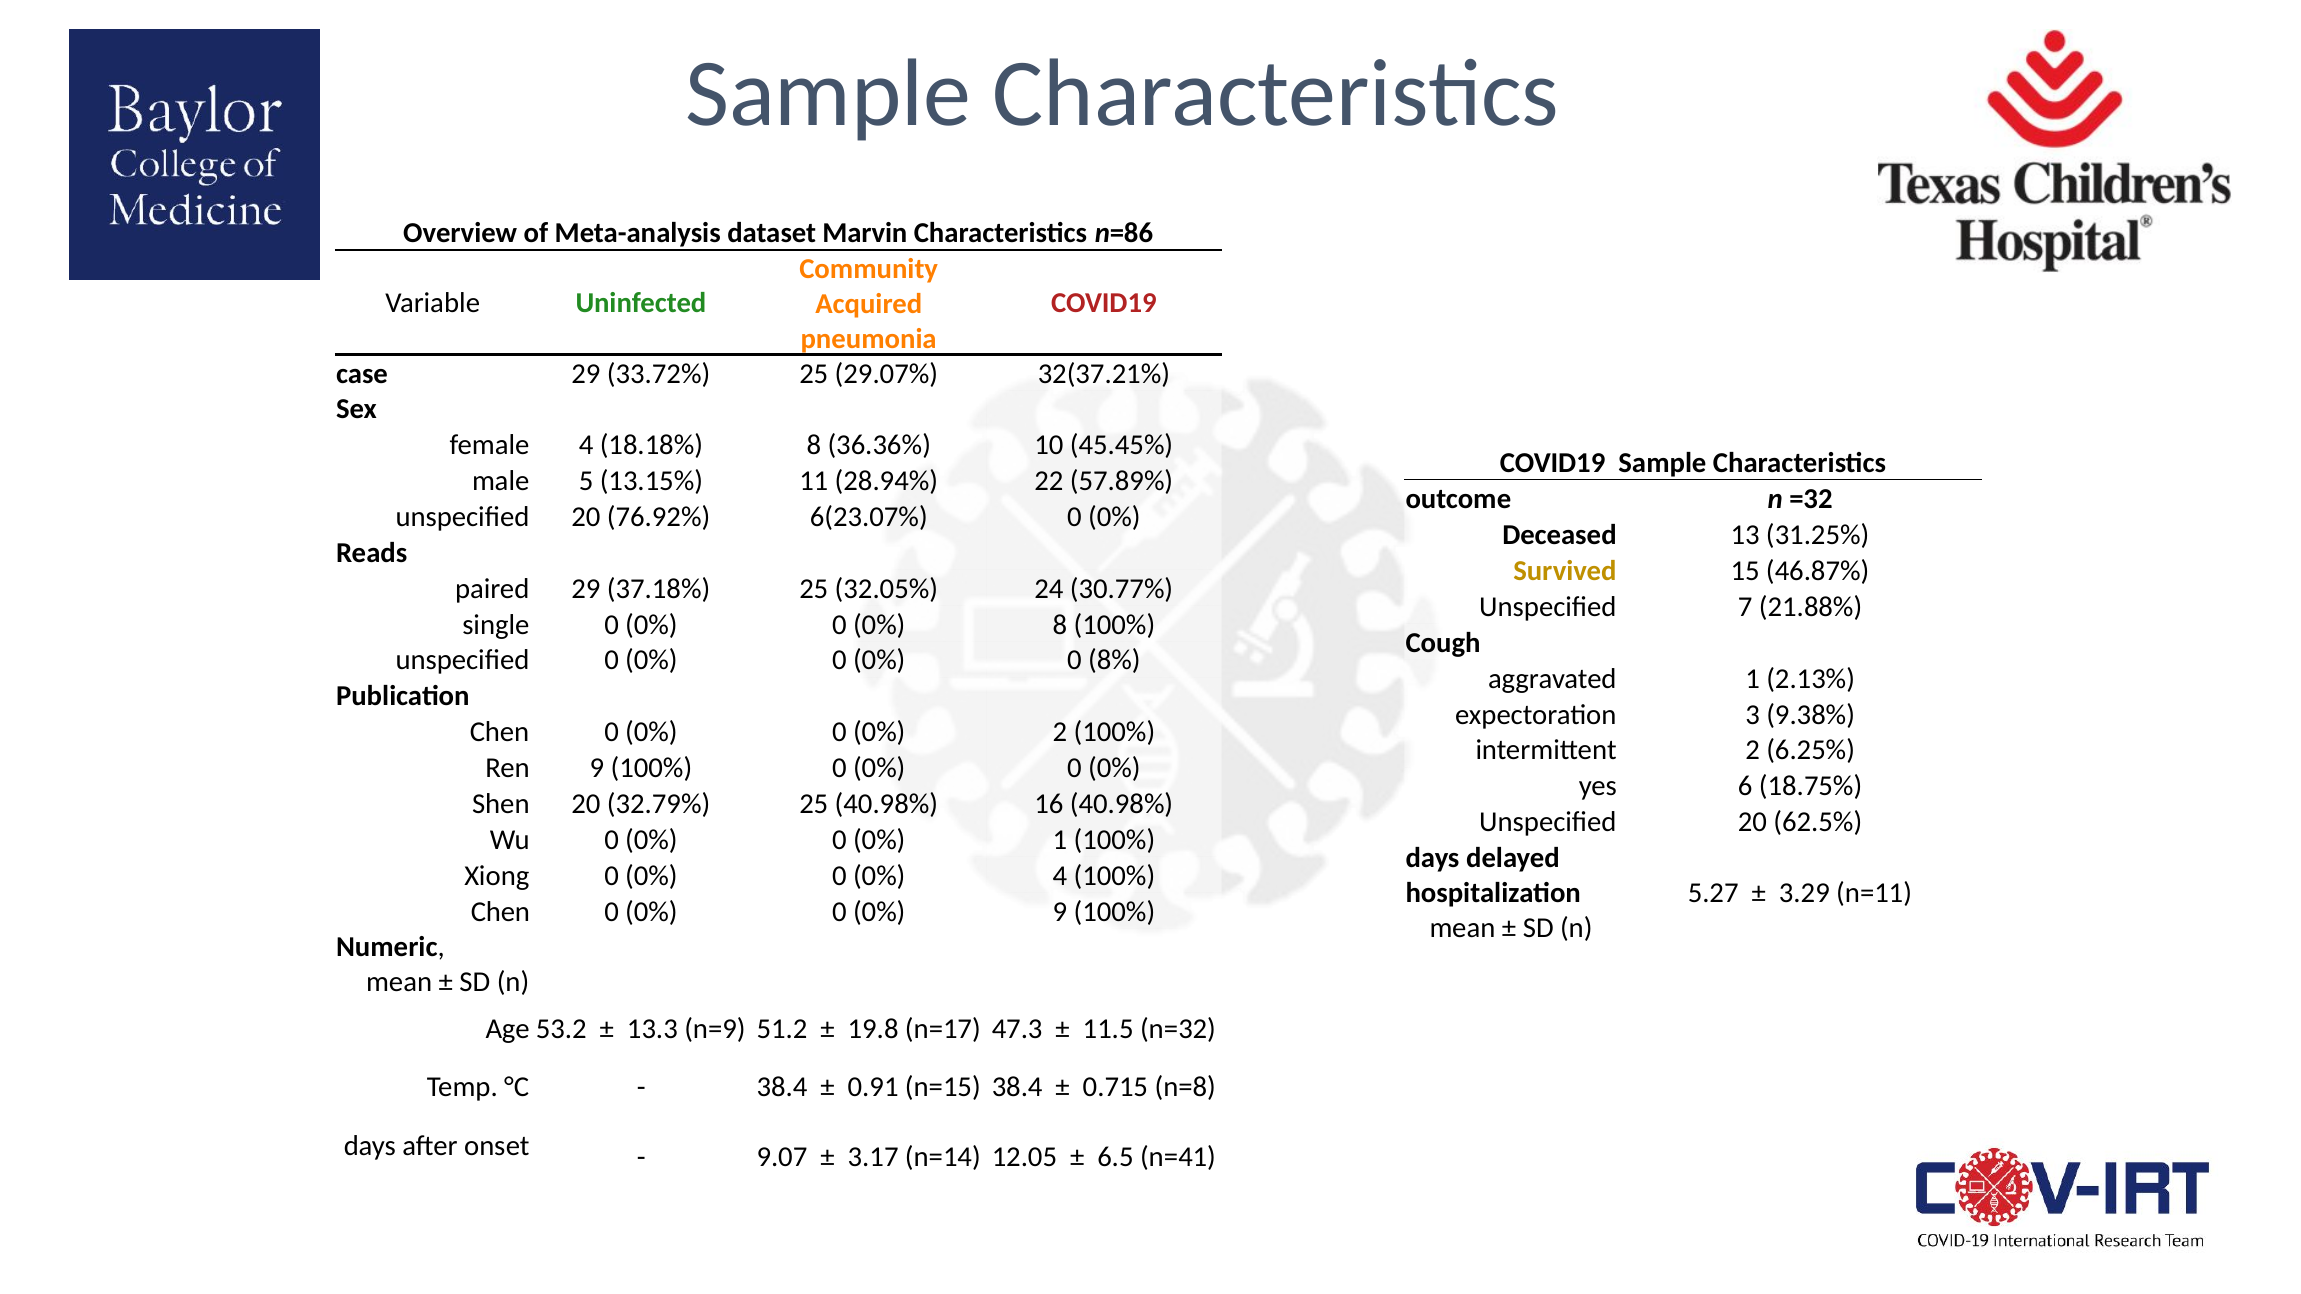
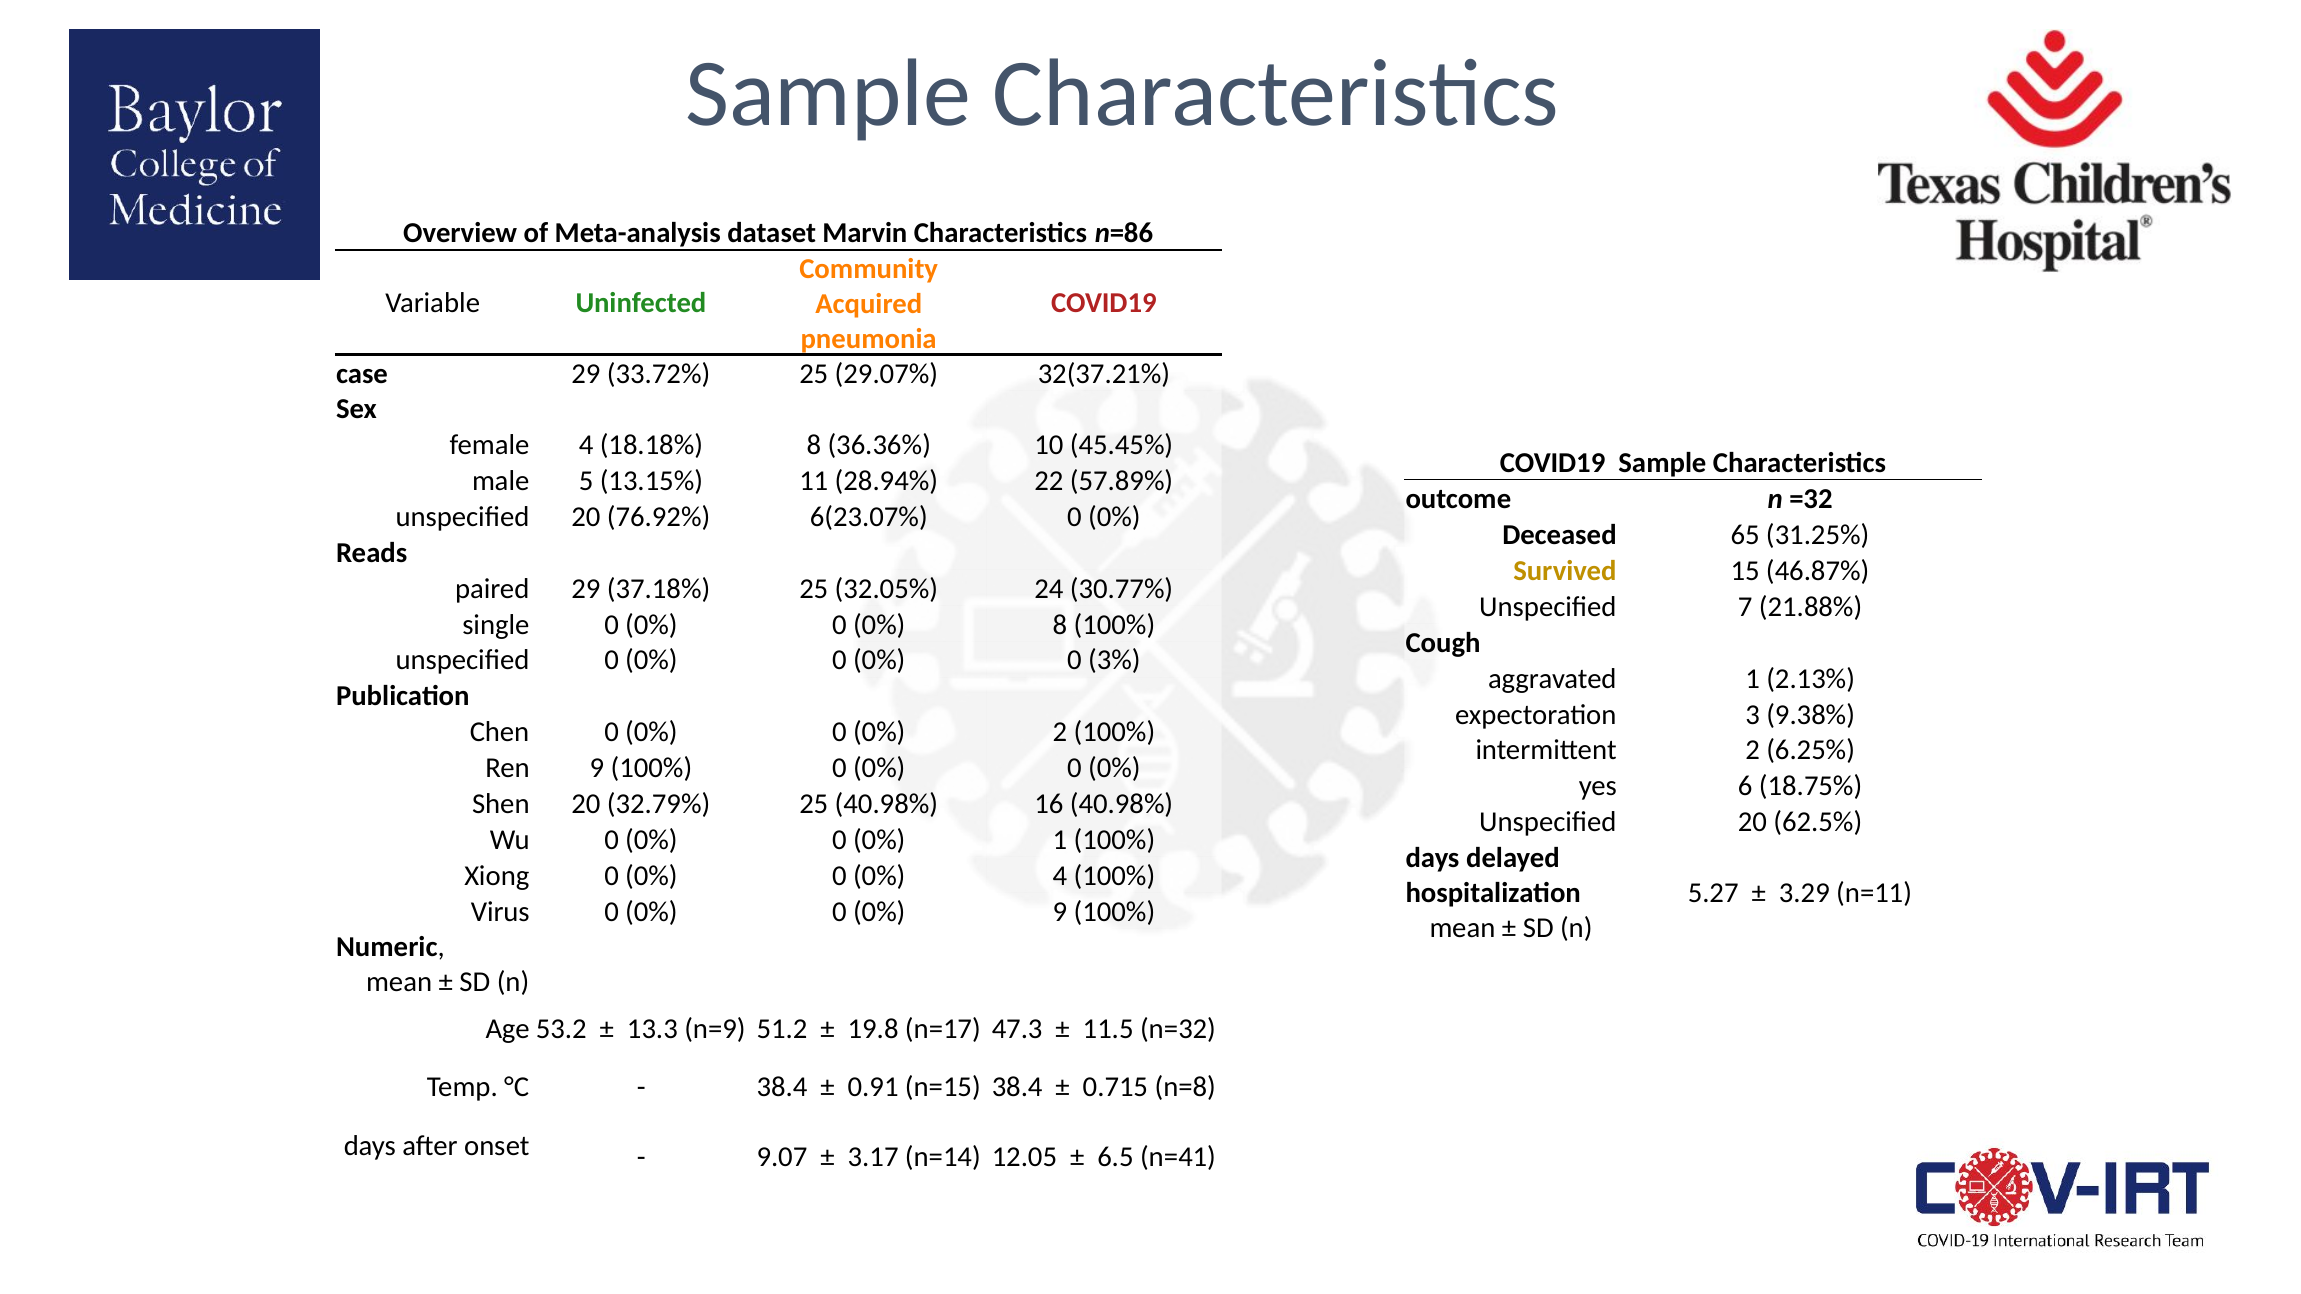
13: 13 -> 65 (1745, 535)
8%: 8% -> 3% (1114, 661)
Chen: Chen -> Virus (500, 912)
